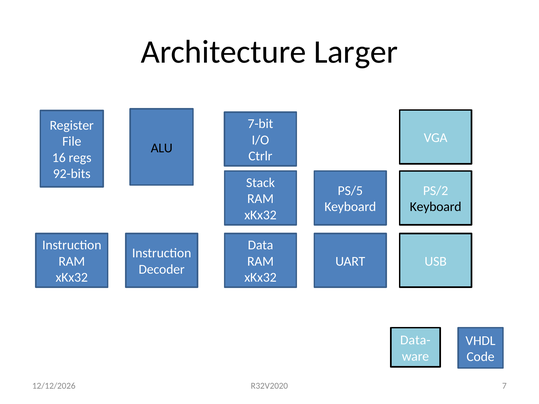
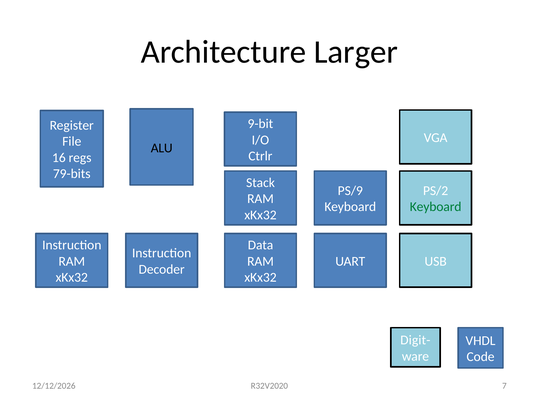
7-bit: 7-bit -> 9-bit (260, 124)
92-bits: 92-bits -> 79-bits (72, 174)
PS/5: PS/5 -> PS/9 (350, 191)
Keyboard colour: black -> green (436, 207)
Data-: Data- -> Digit- (415, 340)
